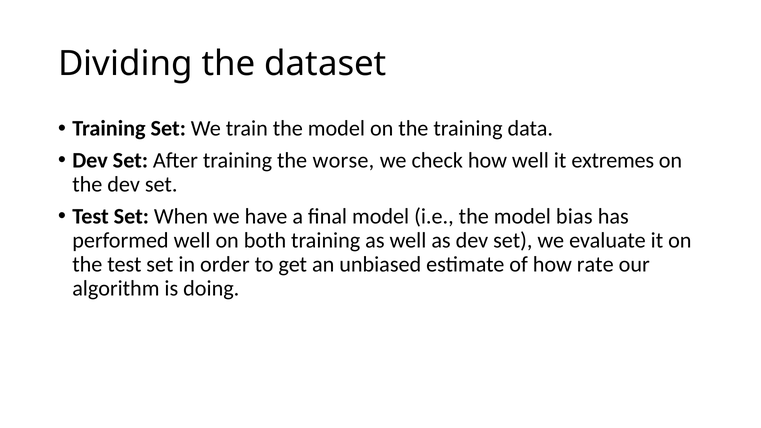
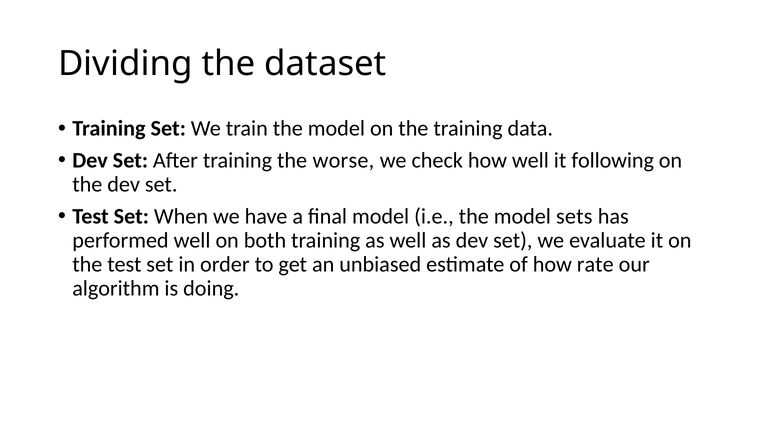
extremes: extremes -> following (613, 161)
bias: bias -> sets (574, 216)
